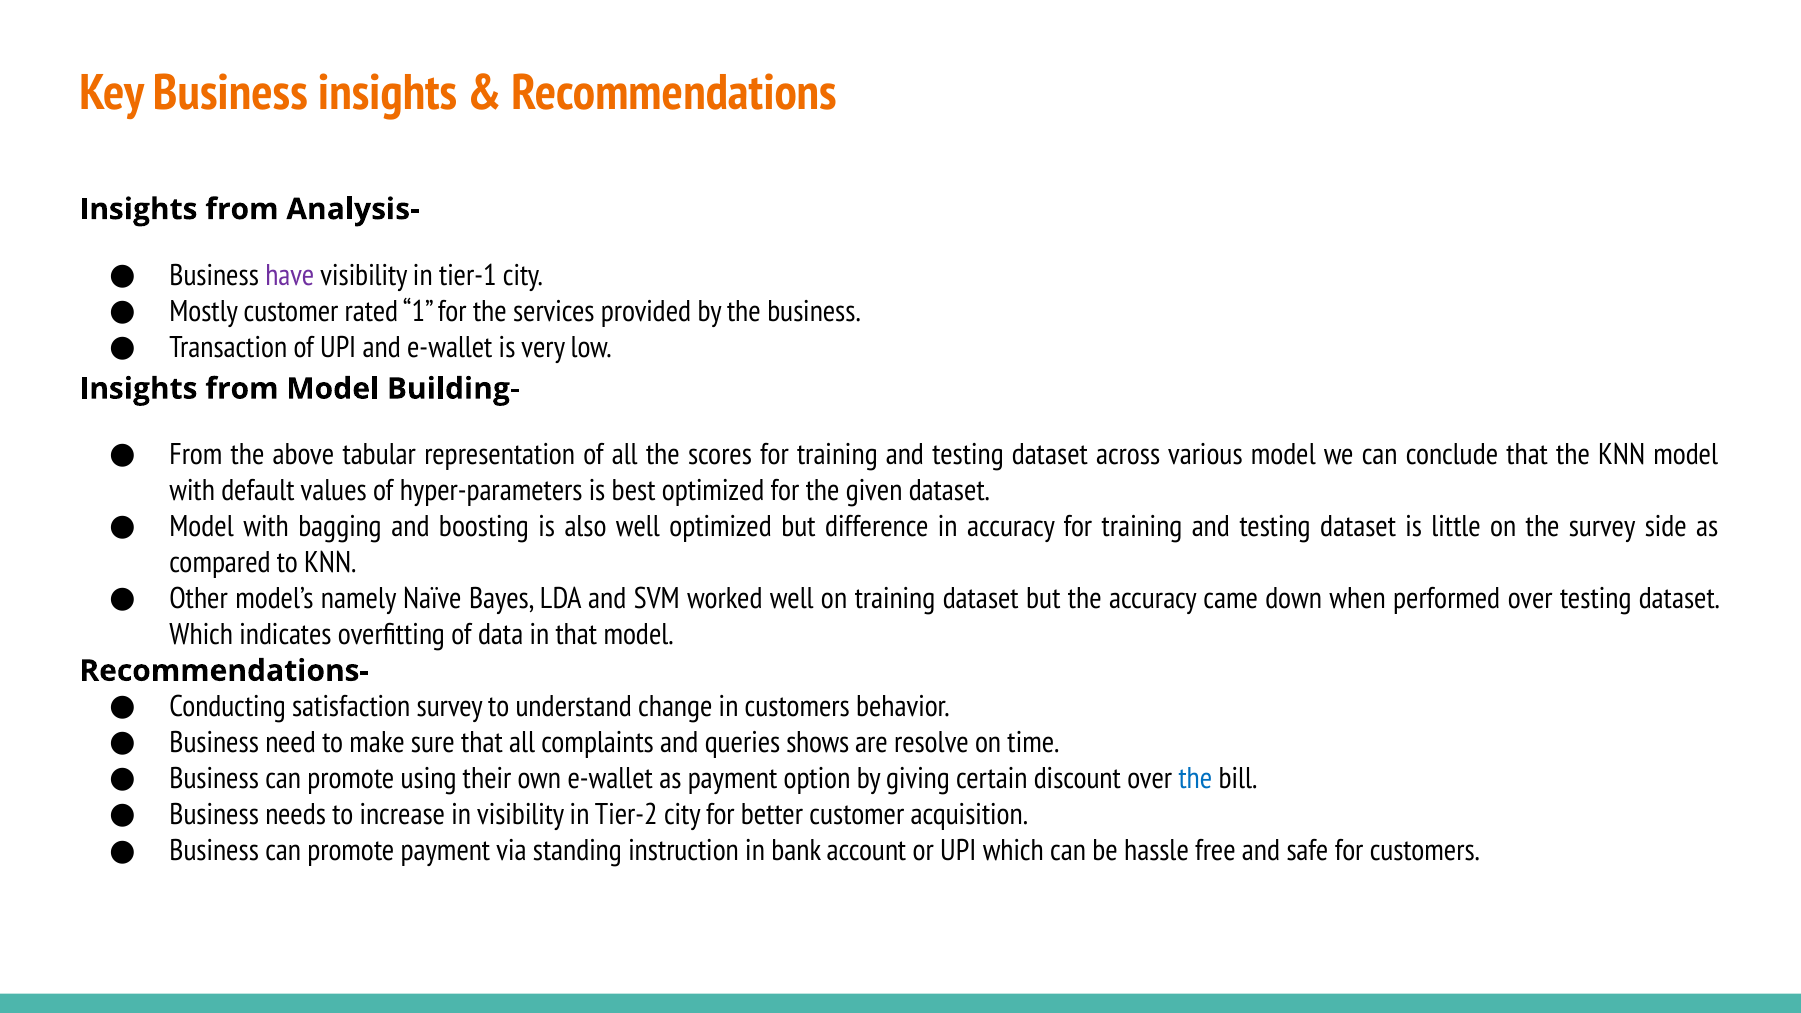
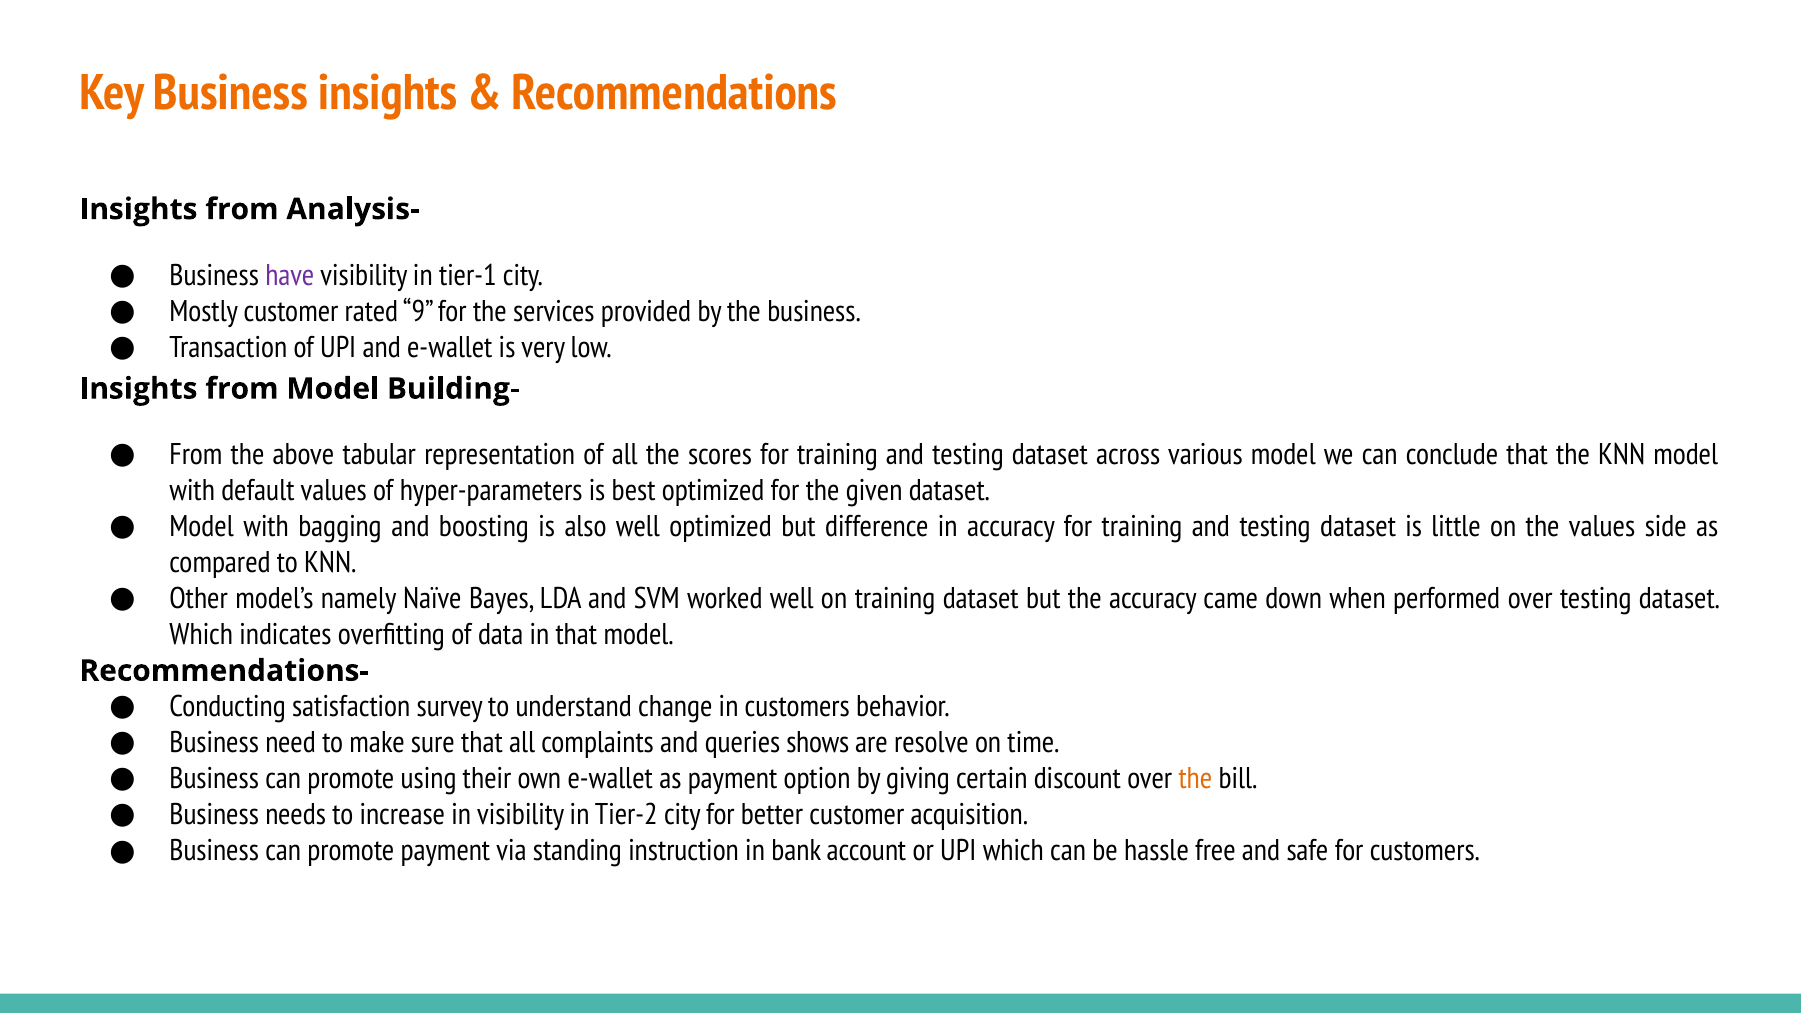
1: 1 -> 9 (418, 311)
the survey: survey -> values (1602, 527)
the colour: blue -> orange (1195, 779)
